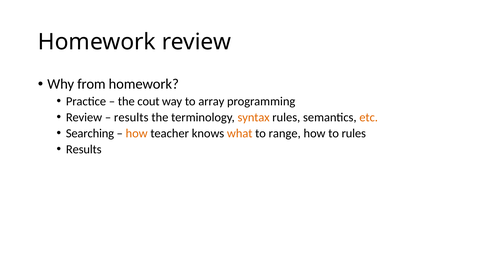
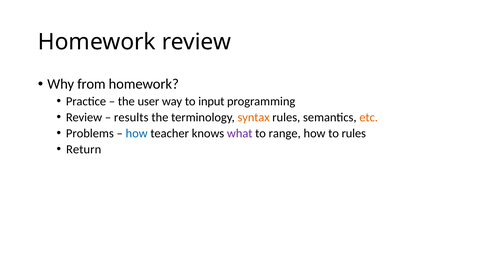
cout: cout -> user (148, 101)
array: array -> input (211, 101)
Searching: Searching -> Problems (90, 133)
how colour: orange -> blue (137, 133)
what colour: orange -> purple (240, 133)
Results: Results -> Return (84, 149)
